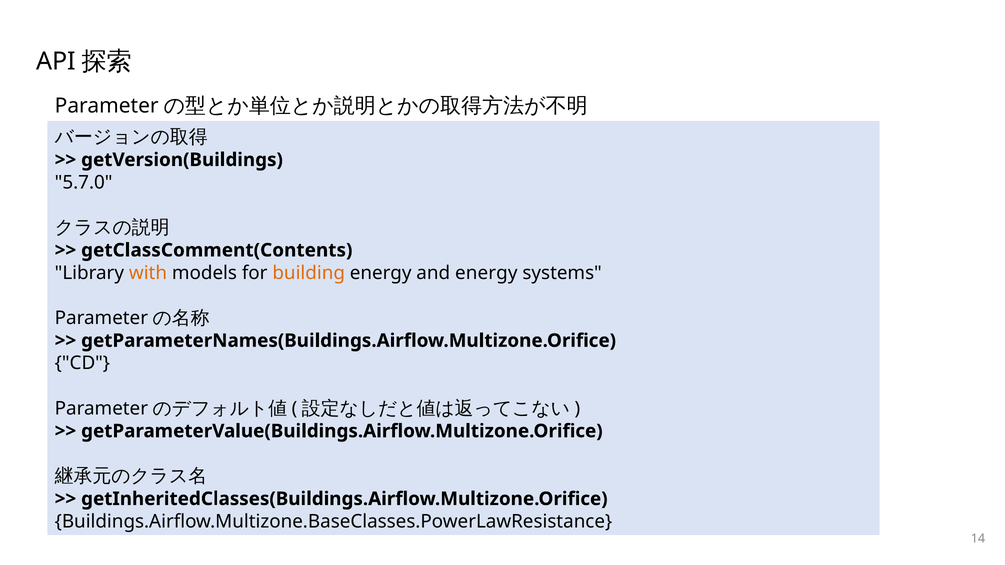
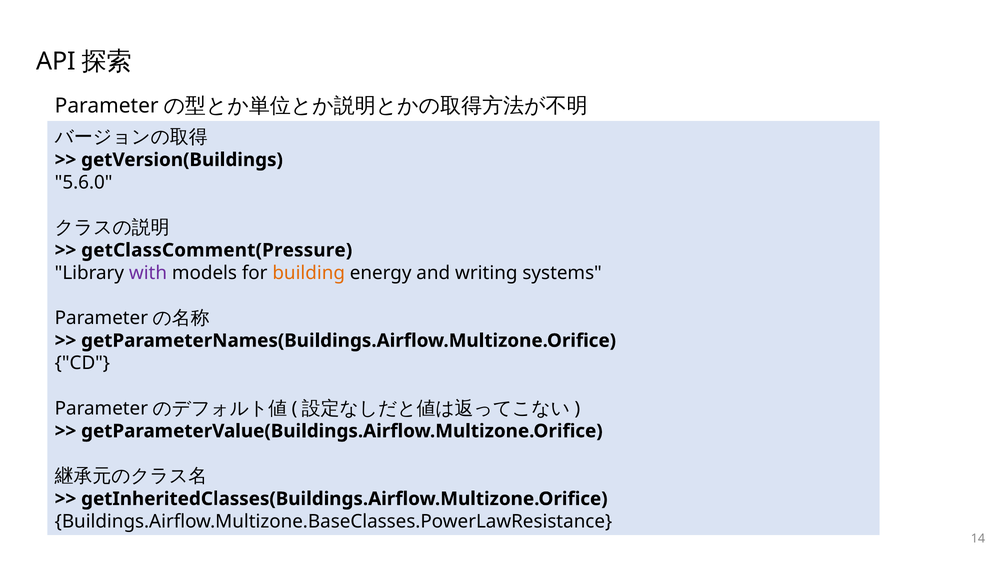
5.7.0: 5.7.0 -> 5.6.0 (84, 183)
getClassComment(Contents: getClassComment(Contents -> getClassComment(Pressure (217, 250)
with colour: orange -> purple (148, 273)
and energy: energy -> writing (486, 273)
